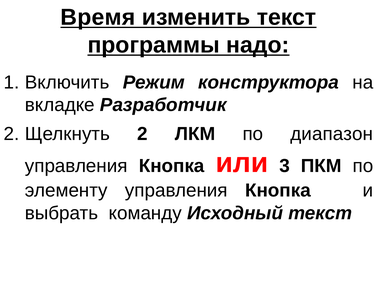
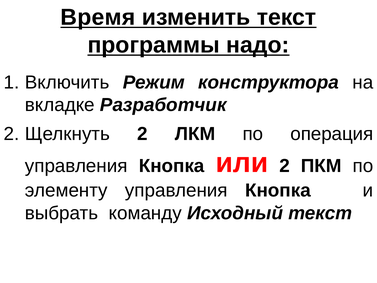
диапазон: диапазон -> операция (332, 134)
или 3: 3 -> 2 (285, 166)
